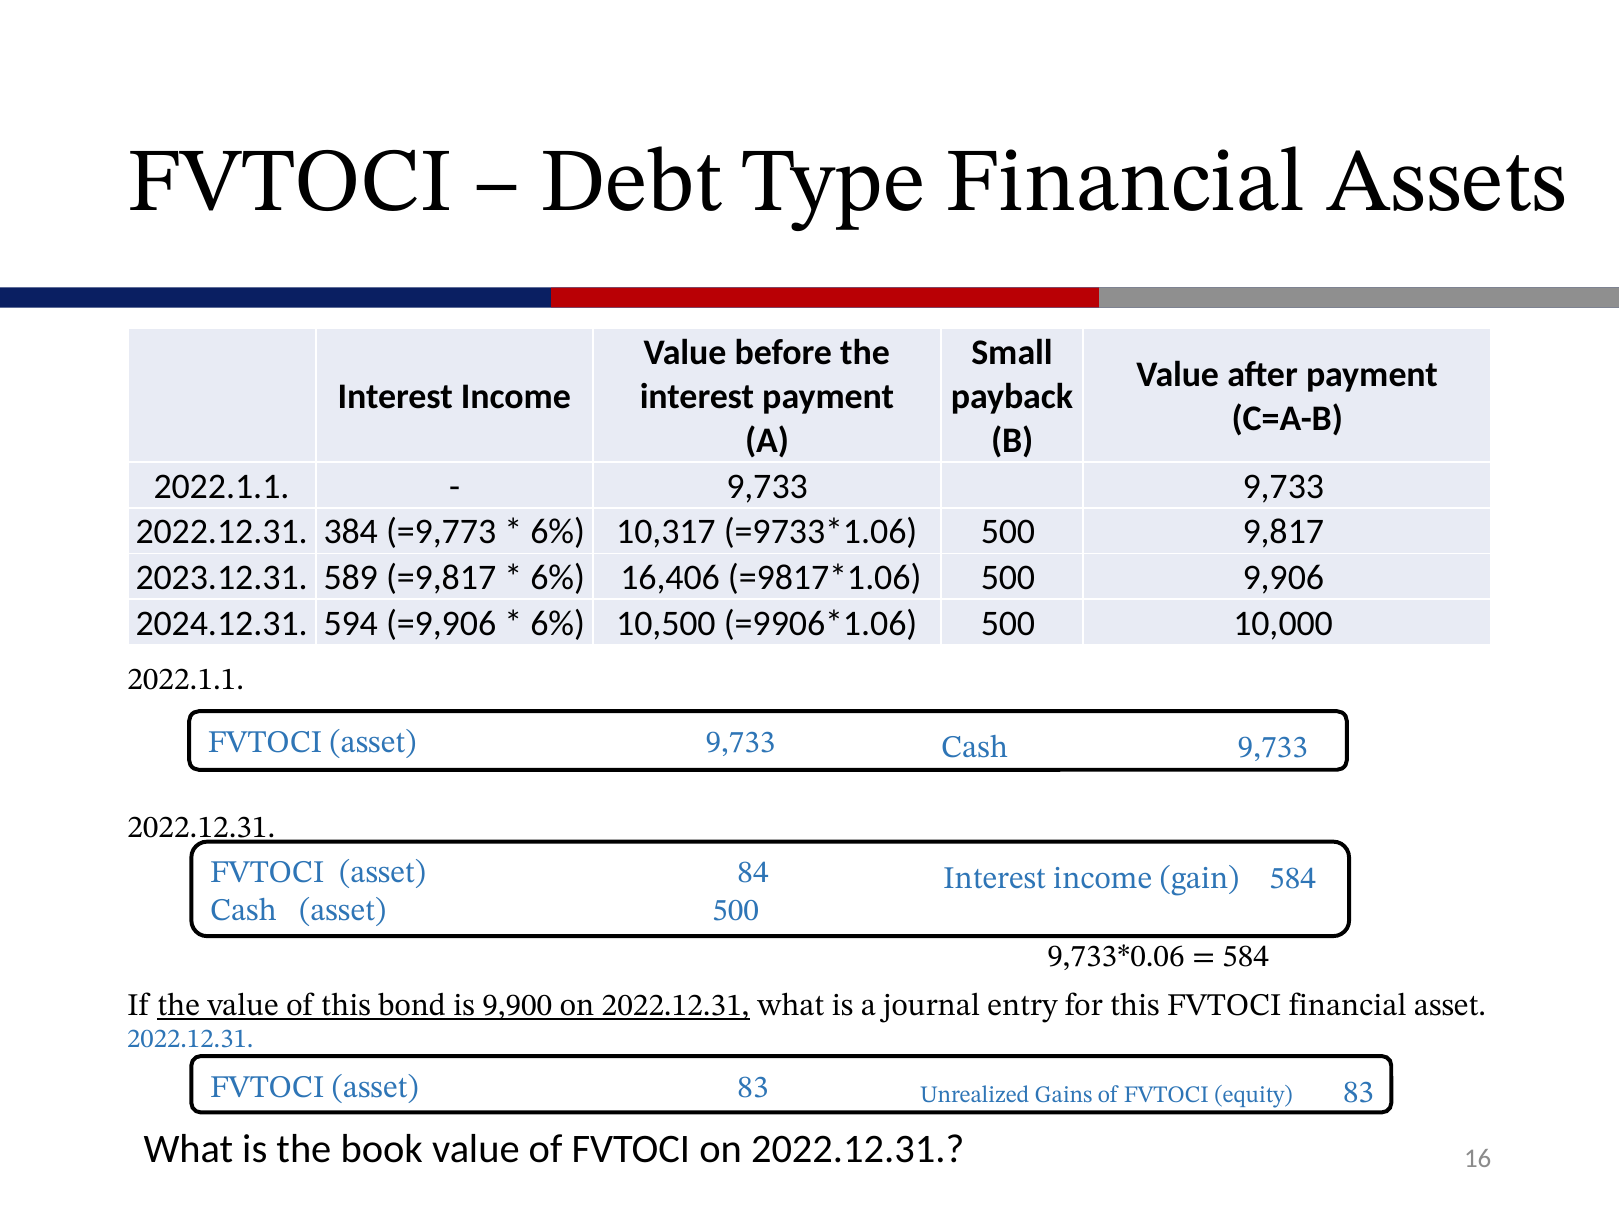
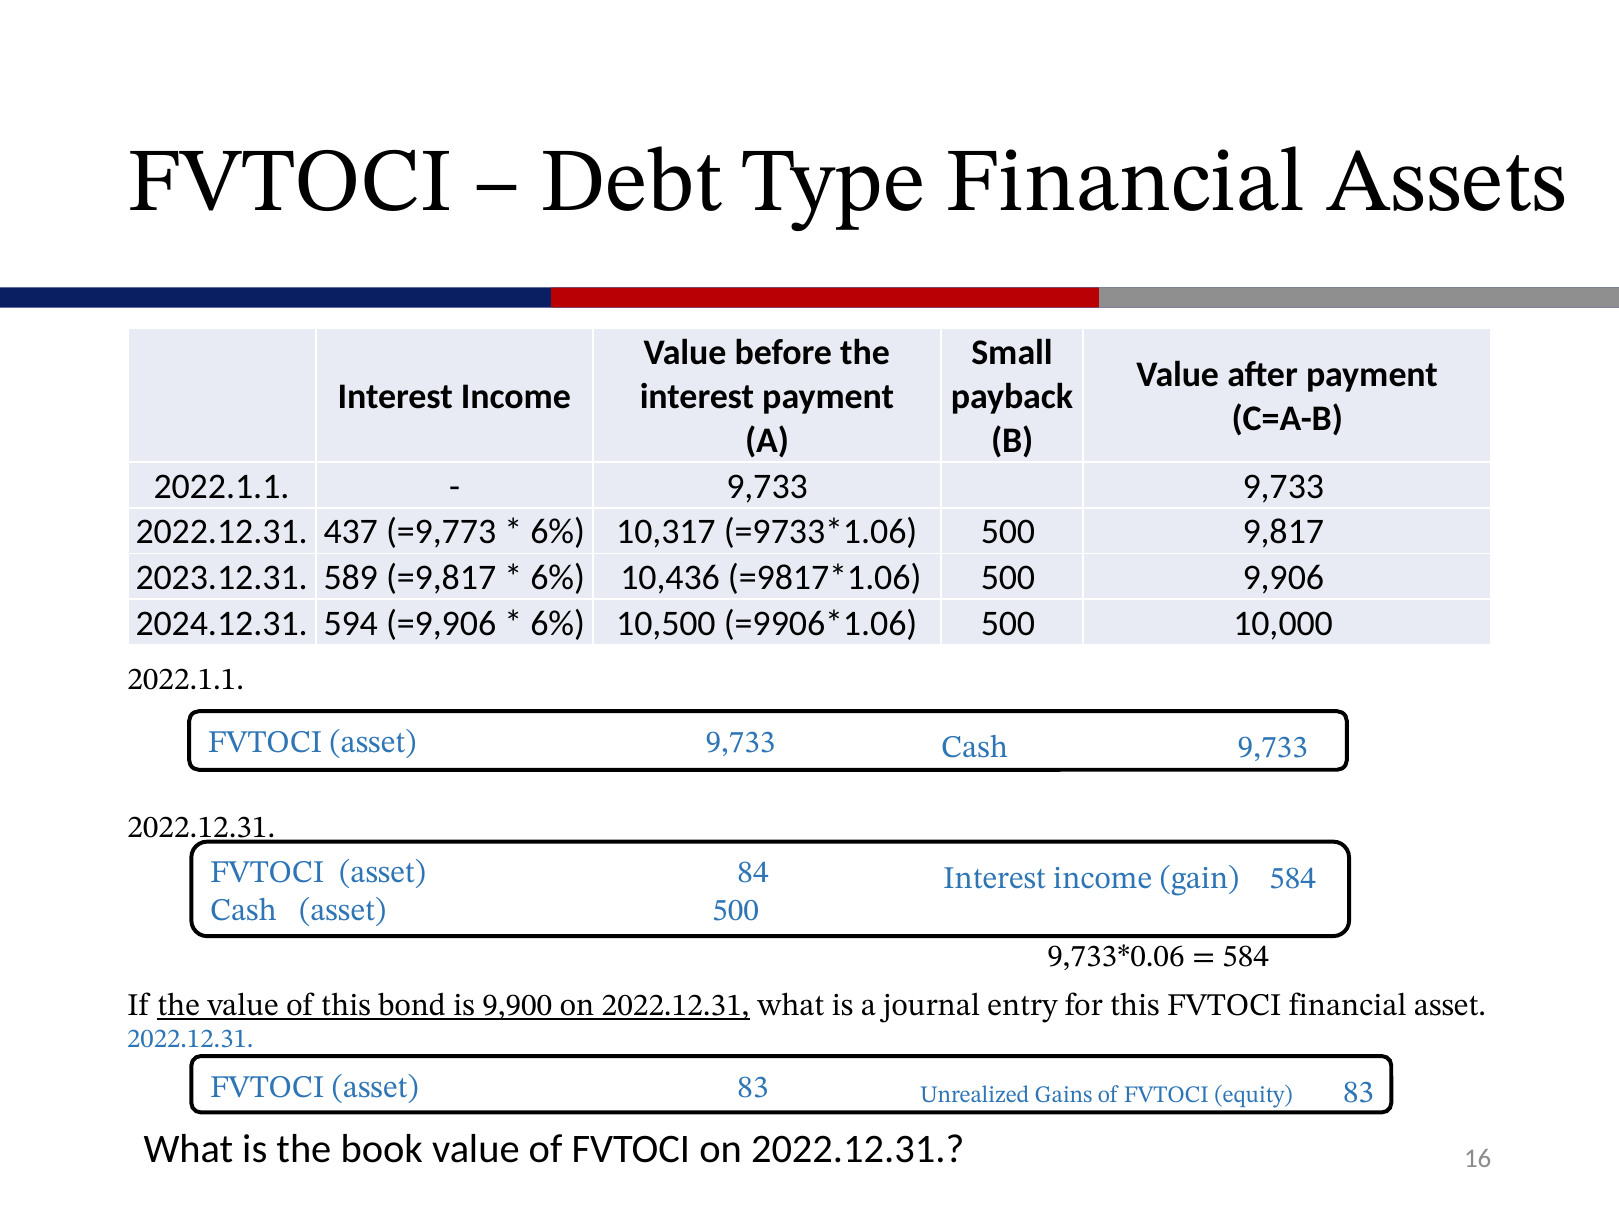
384: 384 -> 437 (351, 532)
16,406: 16,406 -> 10,436 (670, 578)
